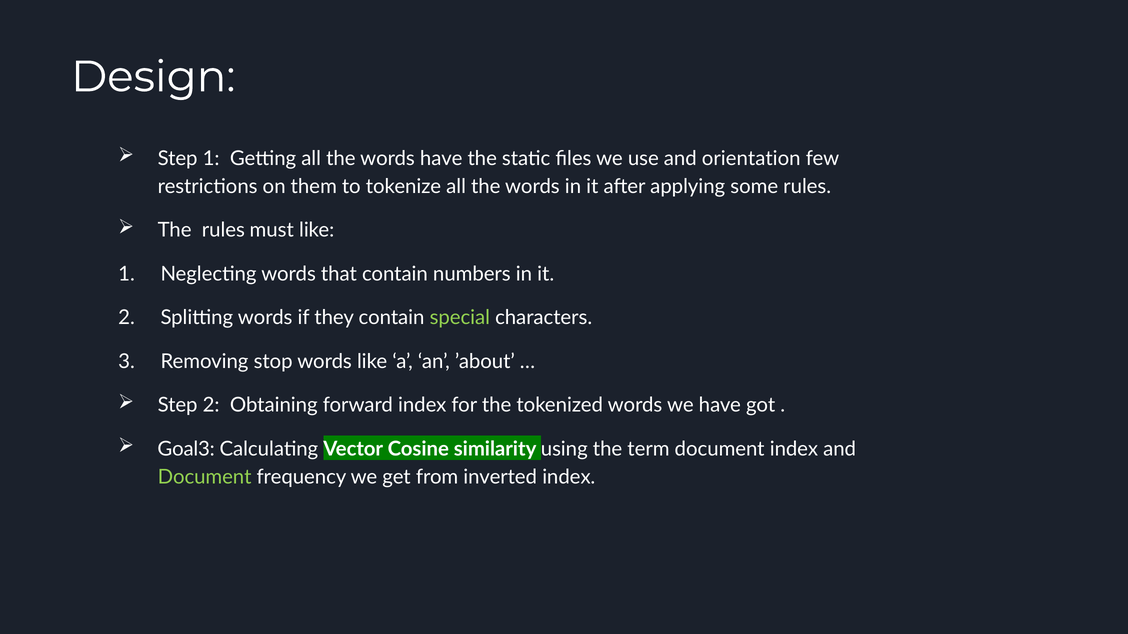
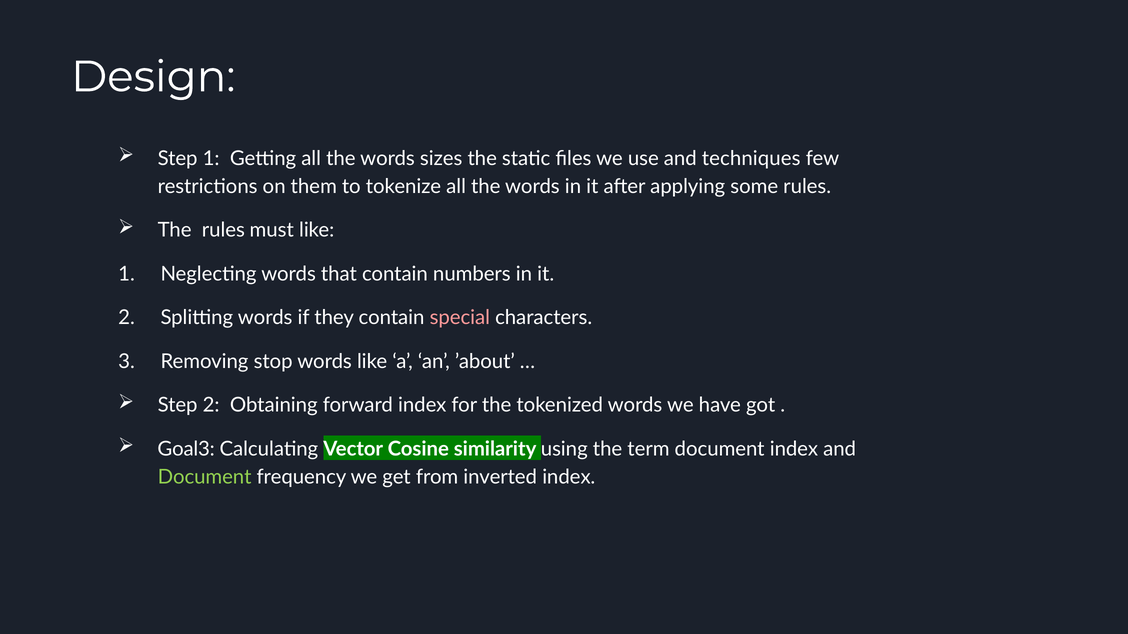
words have: have -> sizes (441, 159)
orientation: orientation -> techniques (751, 159)
special colour: light green -> pink (460, 318)
